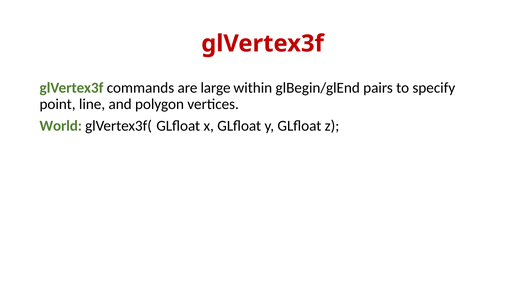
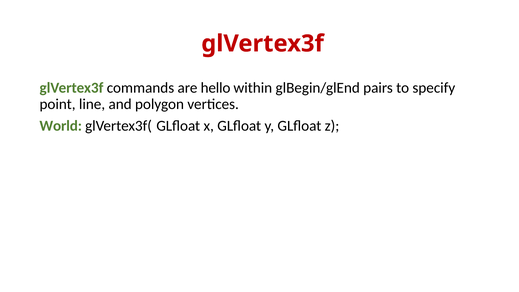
large: large -> hello (216, 88)
